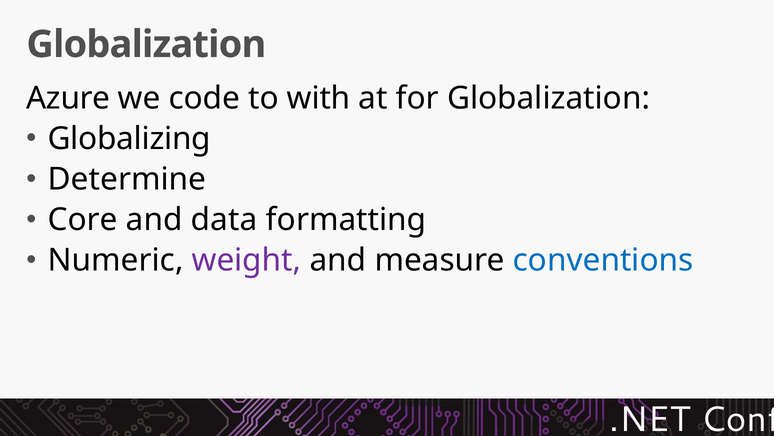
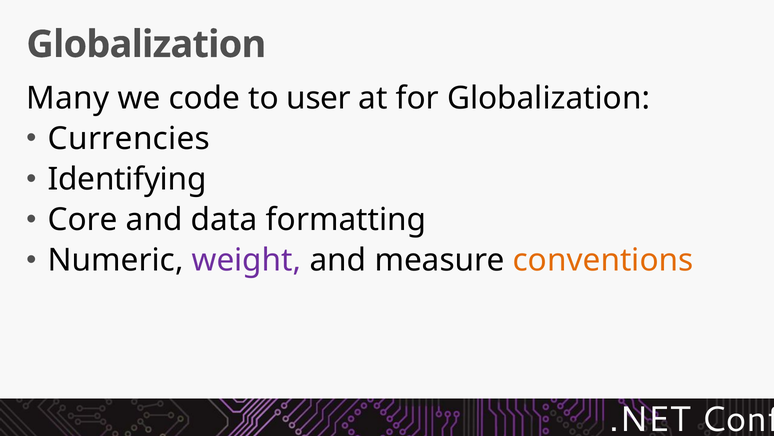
Azure: Azure -> Many (68, 98)
with: with -> user (319, 98)
Globalizing: Globalizing -> Currencies (129, 139)
Determine: Determine -> Identifying (127, 179)
conventions colour: blue -> orange (603, 260)
